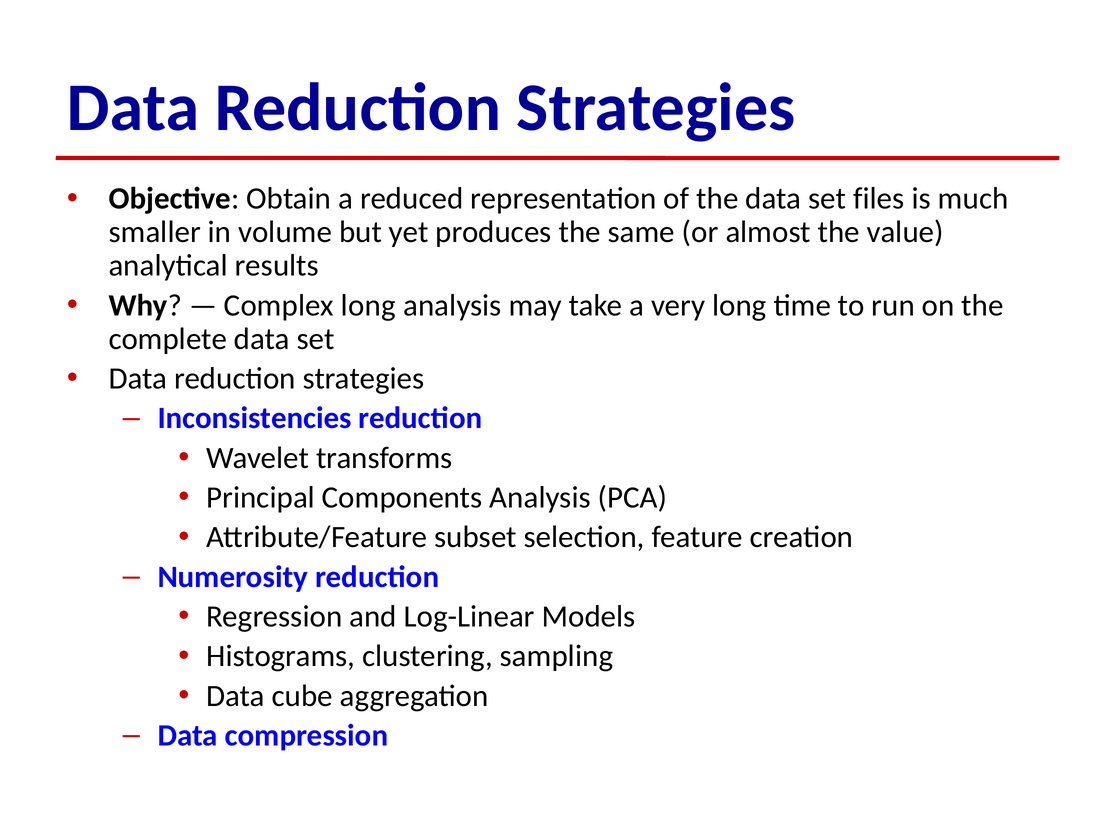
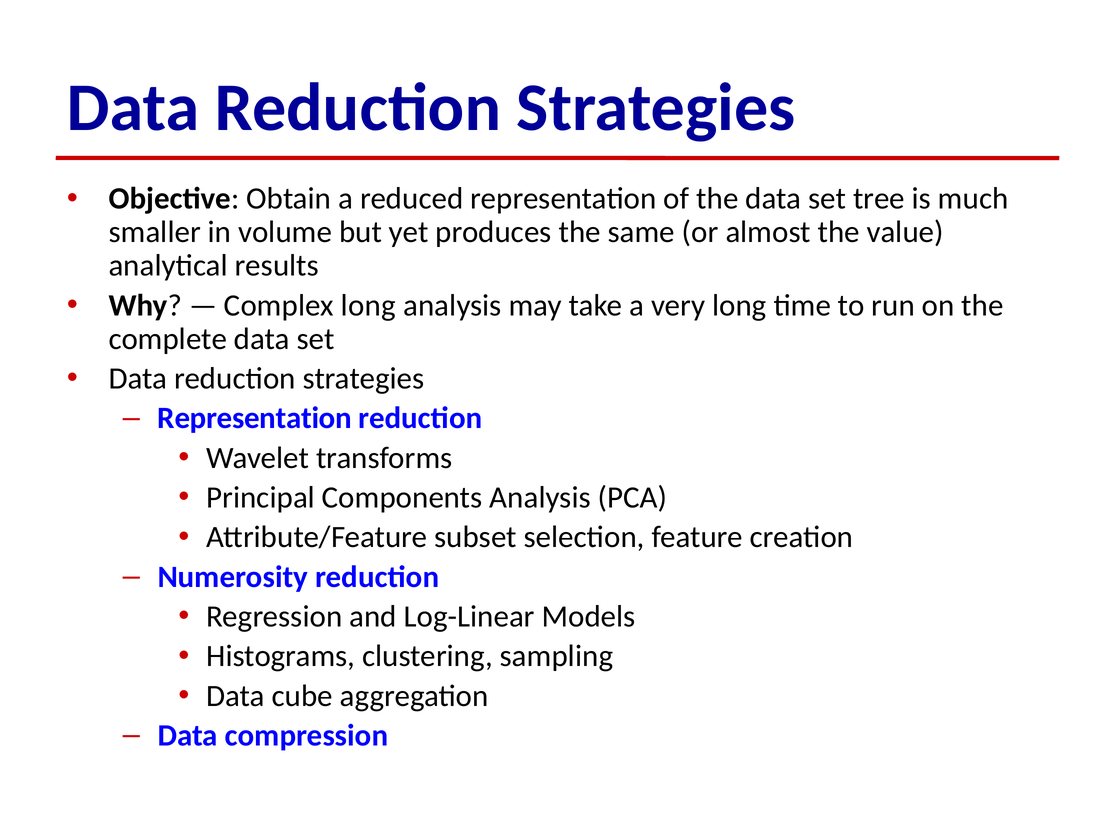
files: files -> tree (879, 199)
Inconsistencies: Inconsistencies -> Representation (255, 418)
